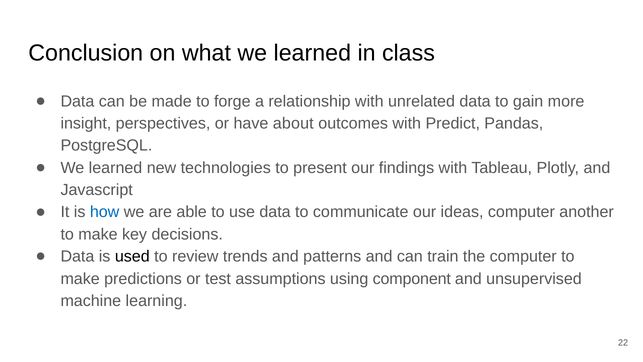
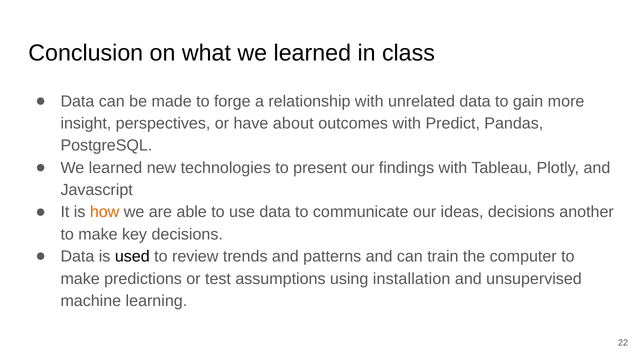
how colour: blue -> orange (105, 212)
ideas computer: computer -> decisions (521, 212)
component: component -> installation (412, 279)
